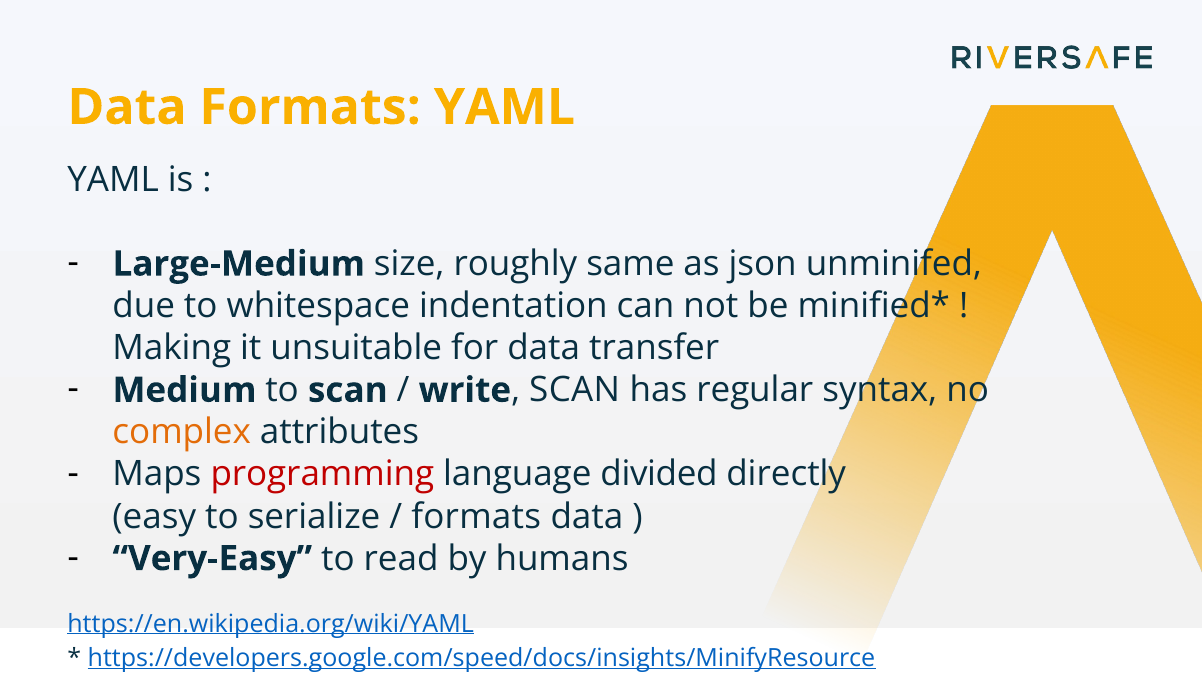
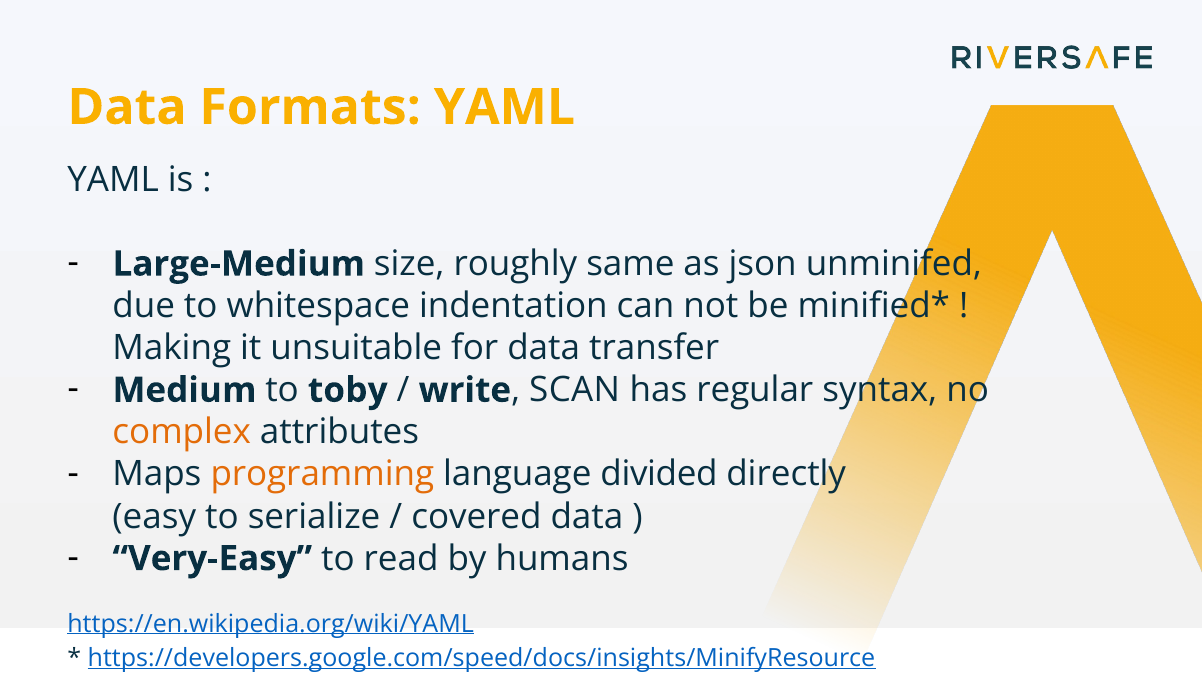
to scan: scan -> toby (348, 390)
programming colour: red -> orange (322, 474)
formats: formats -> covered (476, 517)
